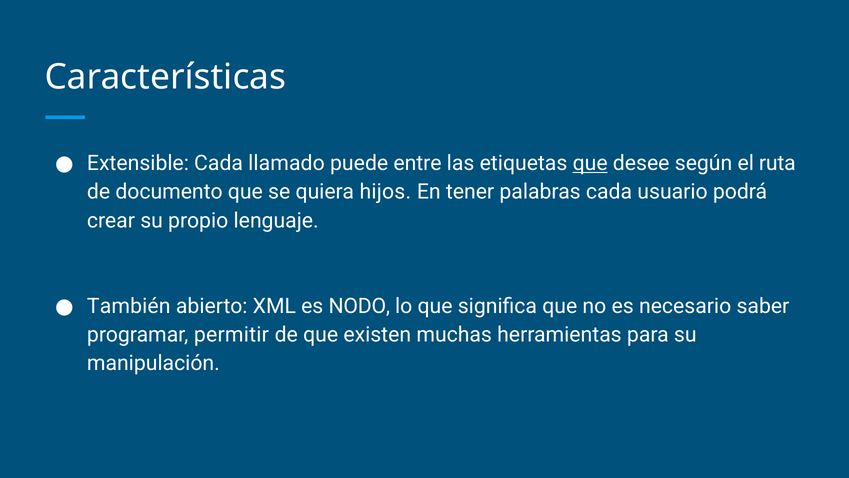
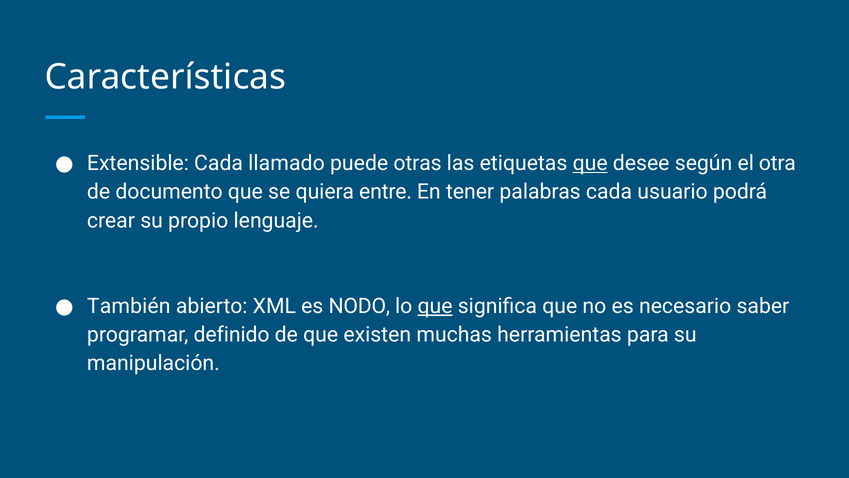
entre: entre -> otras (418, 163)
ruta: ruta -> otra (777, 163)
hijos: hijos -> entre (386, 192)
que underline: none -> present (435, 306)
permitir: permitir -> definido (232, 335)
